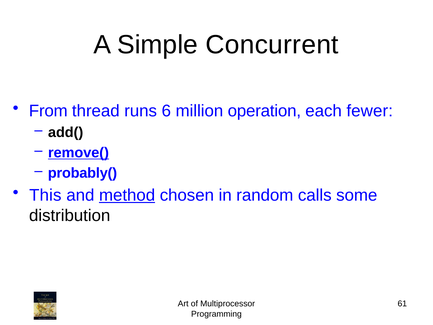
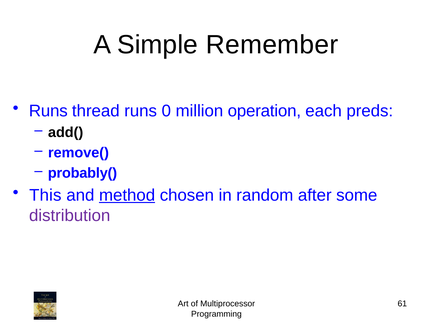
Concurrent: Concurrent -> Remember (272, 45)
From: From -> Runs (48, 111)
6: 6 -> 0 (166, 111)
fewer: fewer -> preds (370, 111)
remove( underline: present -> none (78, 153)
calls: calls -> after (315, 195)
distribution colour: black -> purple (70, 215)
